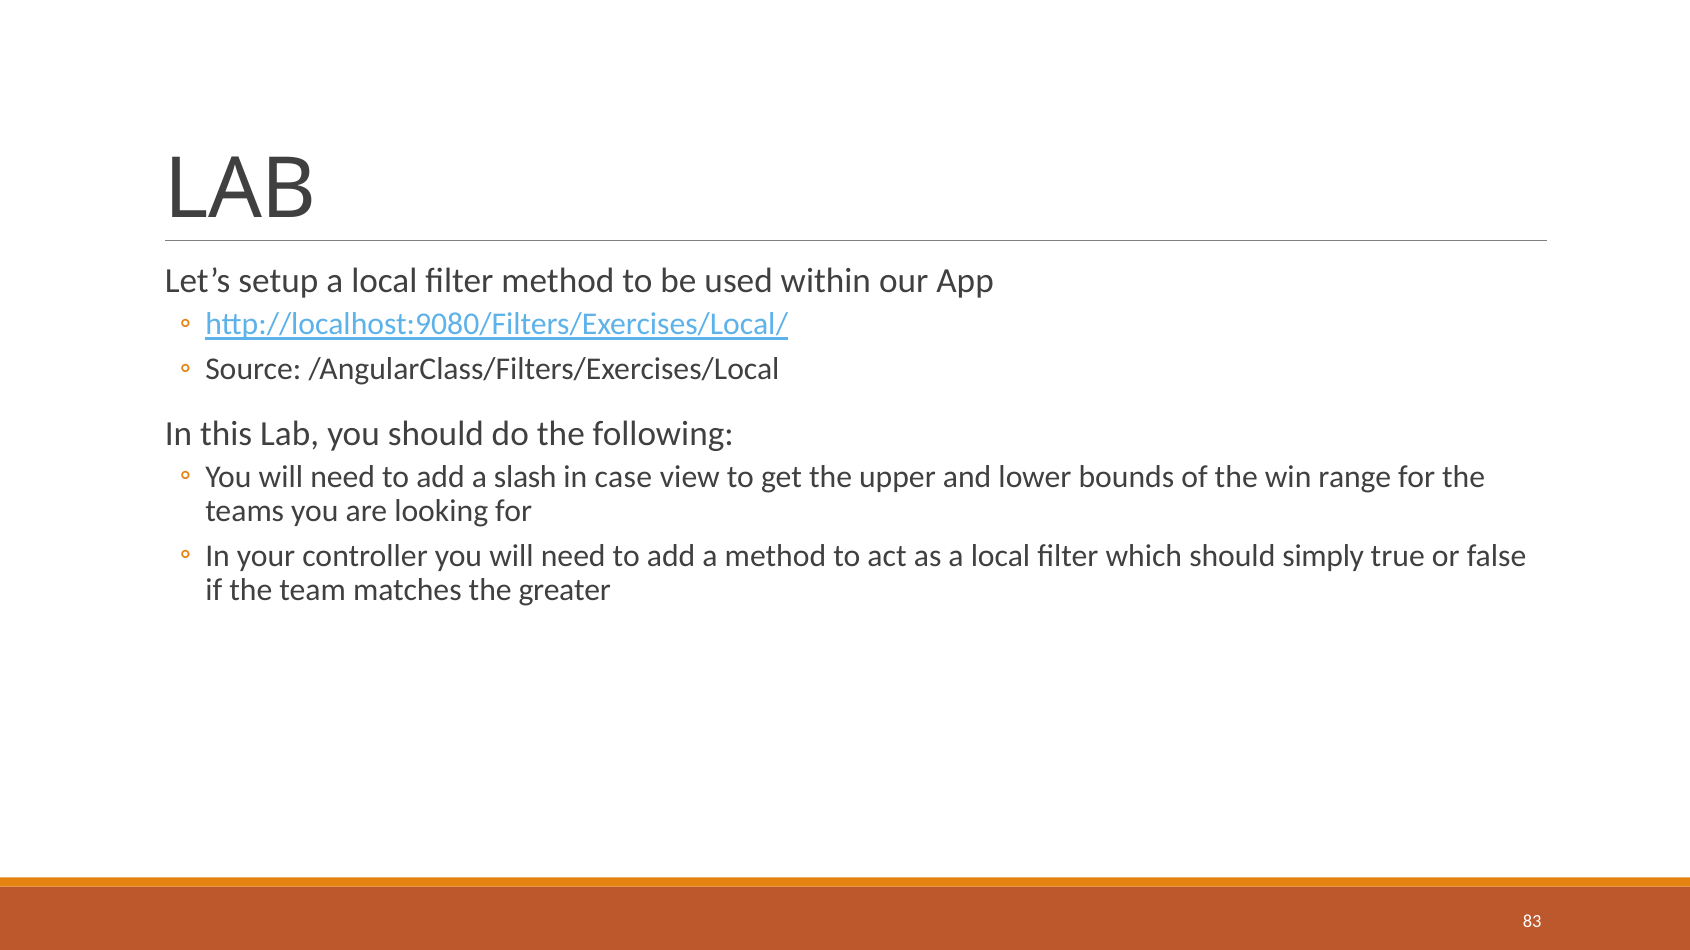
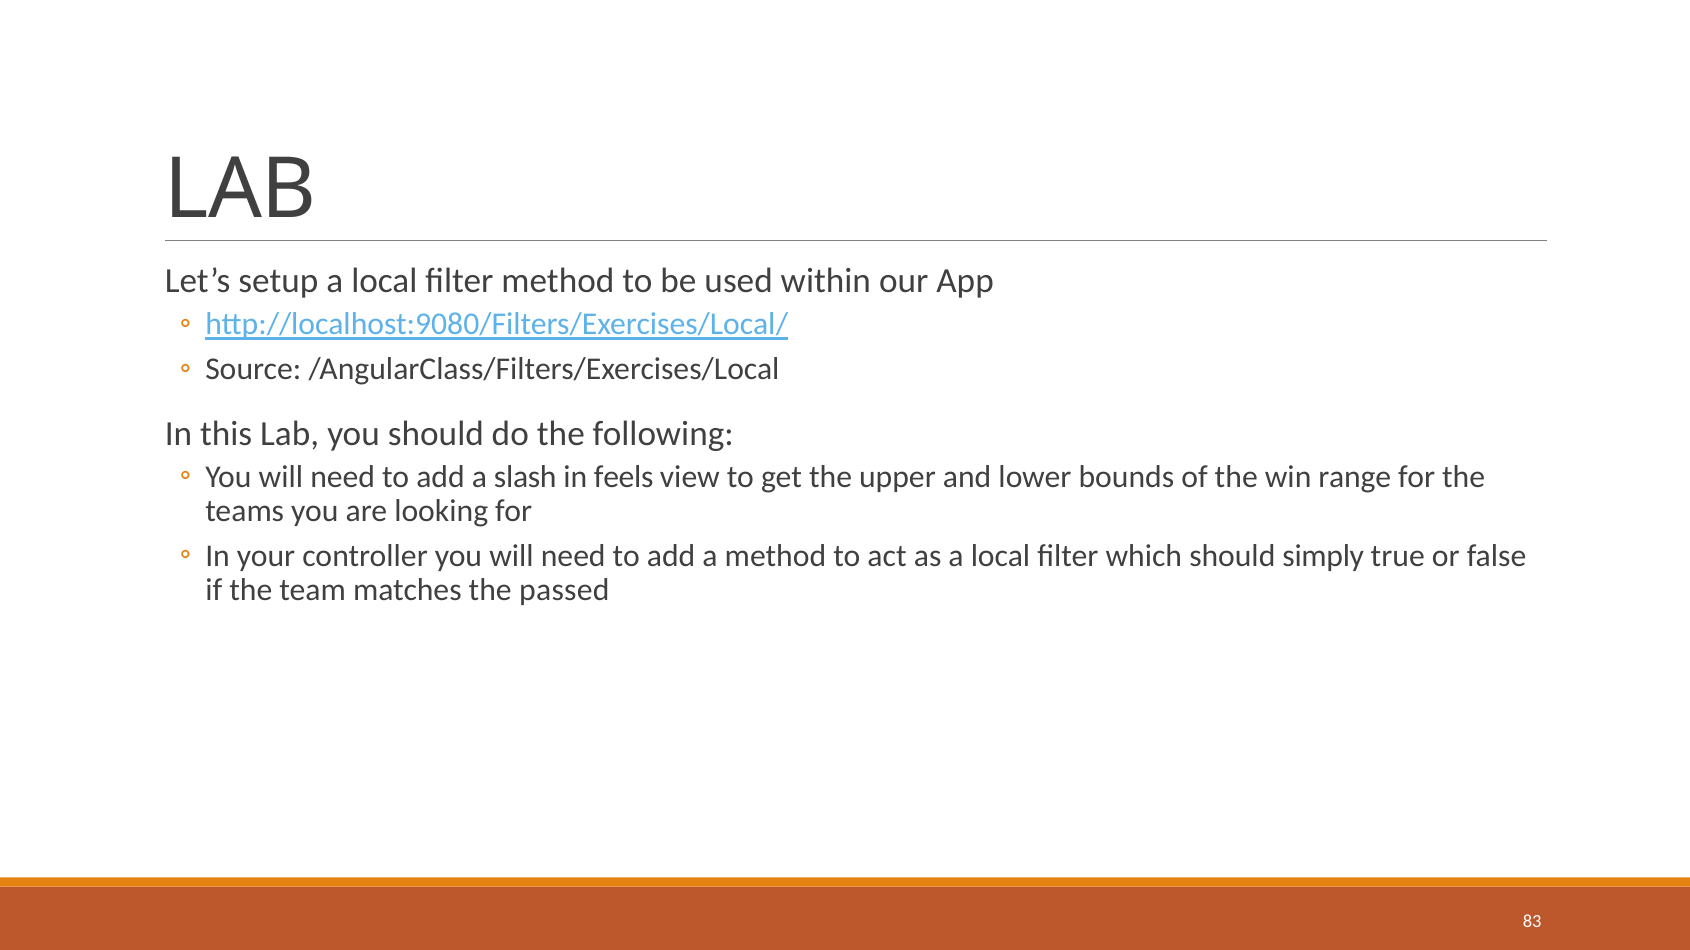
case: case -> feels (624, 477)
greater: greater -> passed (564, 590)
